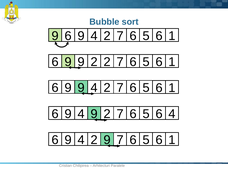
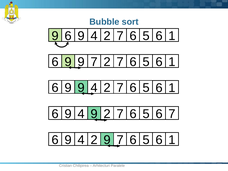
2: 2 -> 7 (94, 62)
6 4: 4 -> 7 (172, 114)
